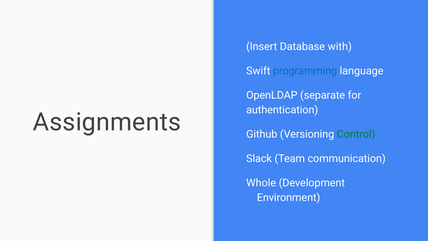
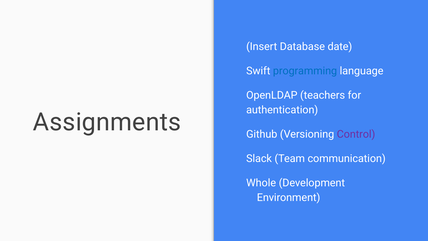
with: with -> date (340, 47)
separate: separate -> teachers (323, 95)
Control colour: green -> purple (356, 134)
